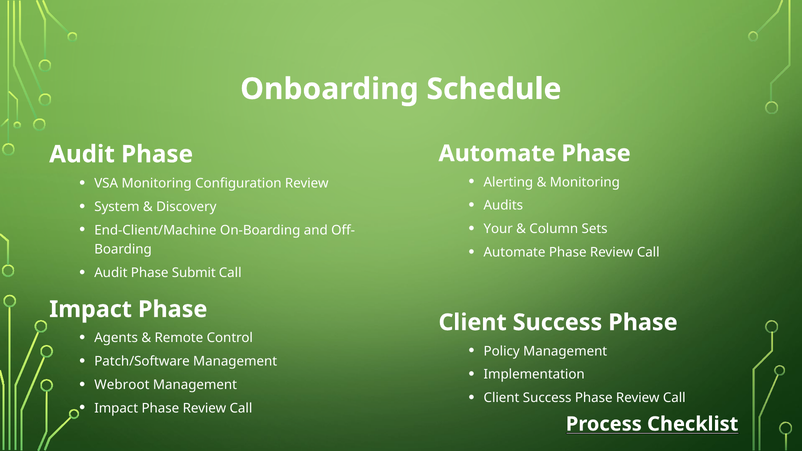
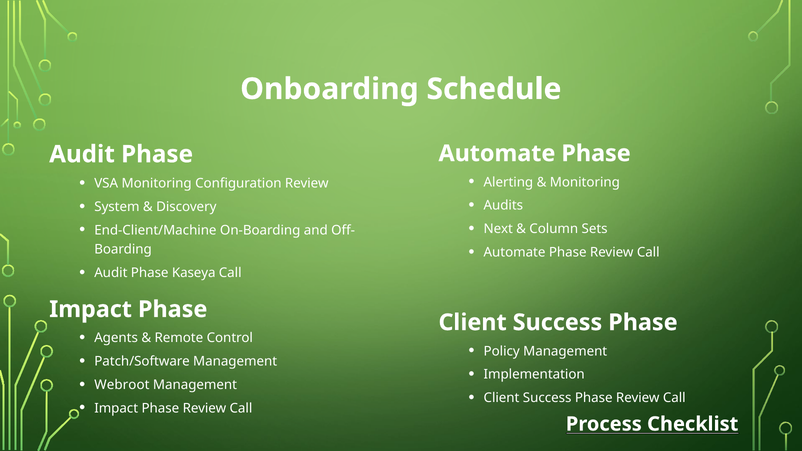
Your: Your -> Next (498, 229)
Submit: Submit -> Kaseya (194, 273)
